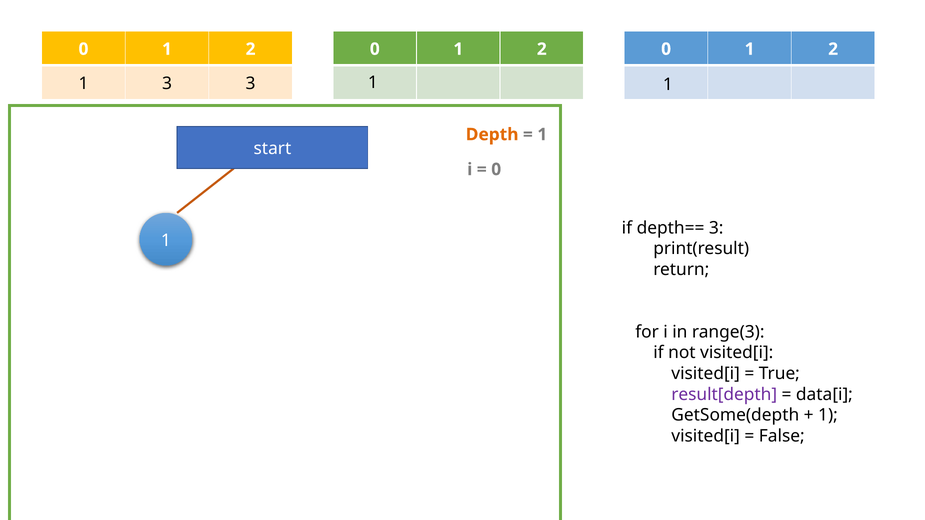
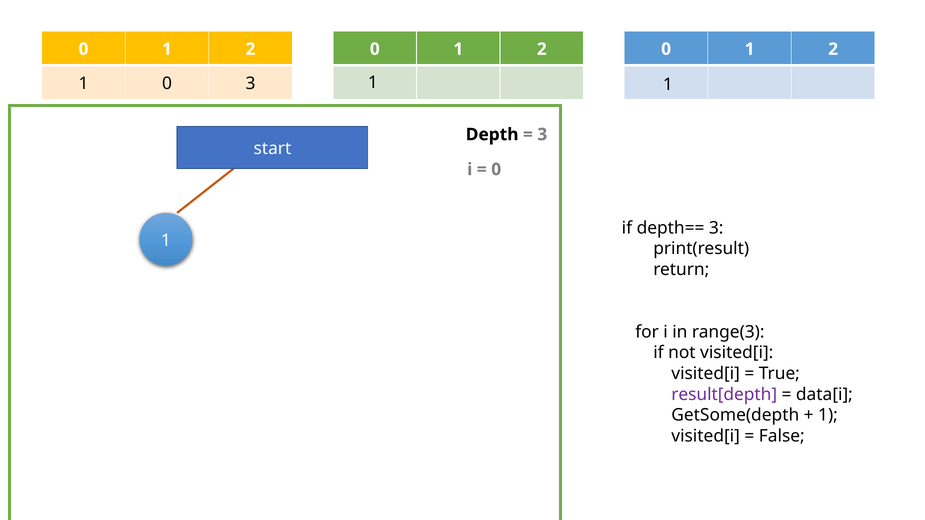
1 3: 3 -> 0 (167, 83)
Depth colour: orange -> black (492, 135)
1: 1 -> 3 (542, 135)
